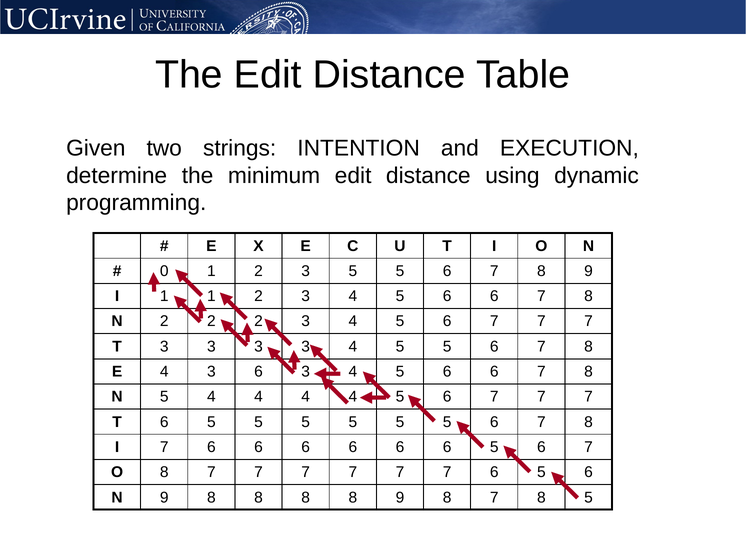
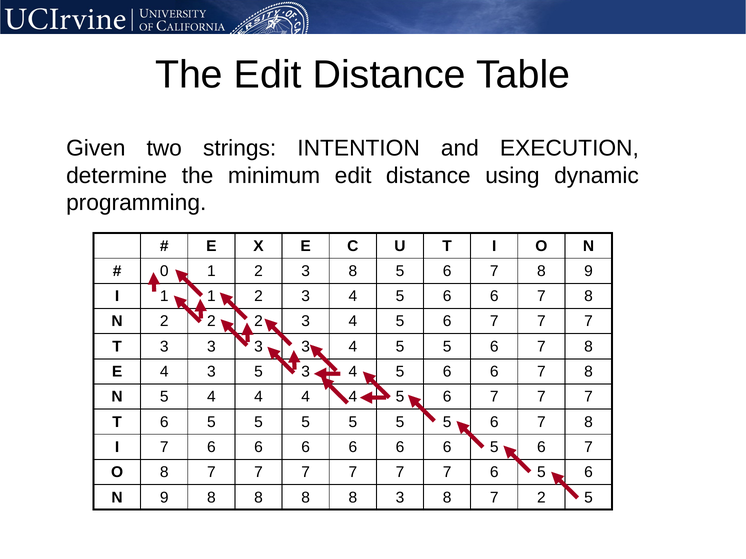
2 3 5: 5 -> 8 (353, 271)
3 6: 6 -> 5 (259, 372)
8 8 9: 9 -> 3 (400, 498)
8 7 8: 8 -> 2 (541, 498)
